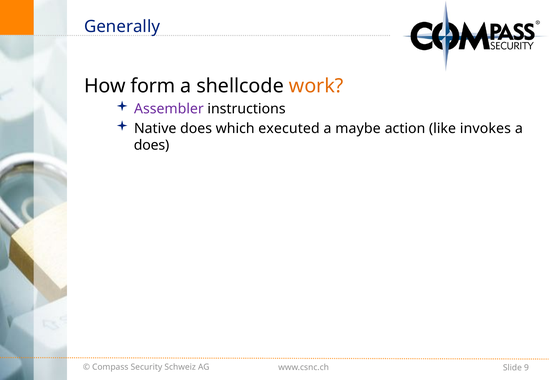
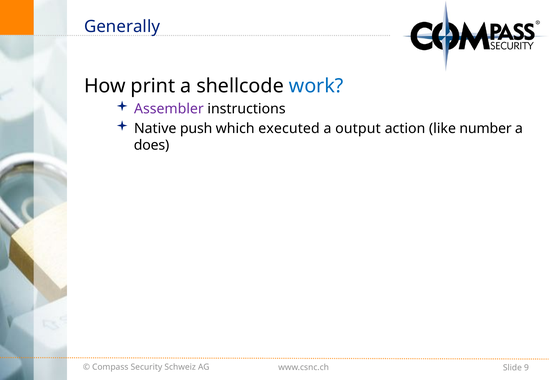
form: form -> print (153, 86)
work colour: orange -> blue (316, 86)
Native does: does -> push (196, 128)
maybe: maybe -> output (358, 128)
invokes: invokes -> number (486, 128)
